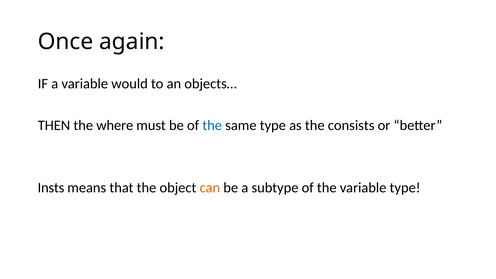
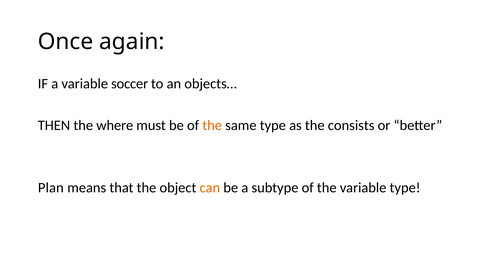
would: would -> soccer (130, 84)
the colour: blue -> orange (212, 125)
Insts: Insts -> Plan (51, 188)
